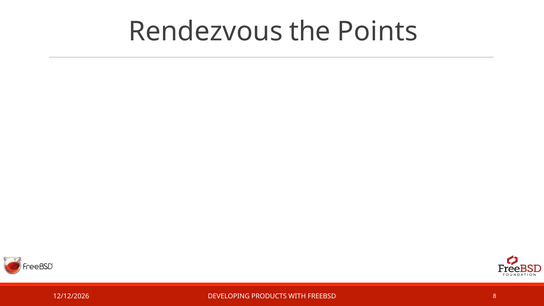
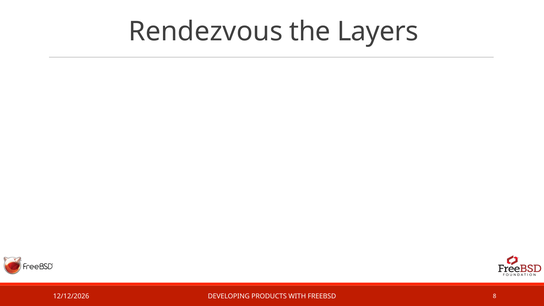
Points: Points -> Layers (378, 32)
